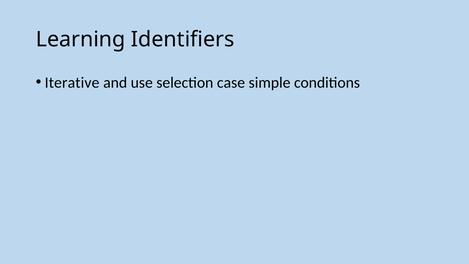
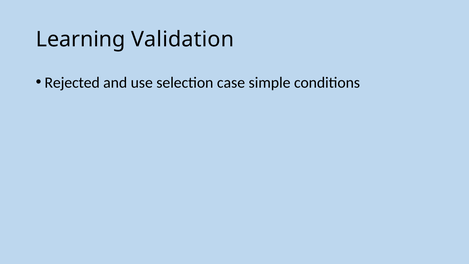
Identifiers: Identifiers -> Validation (183, 39)
Iterative: Iterative -> Rejected (72, 82)
